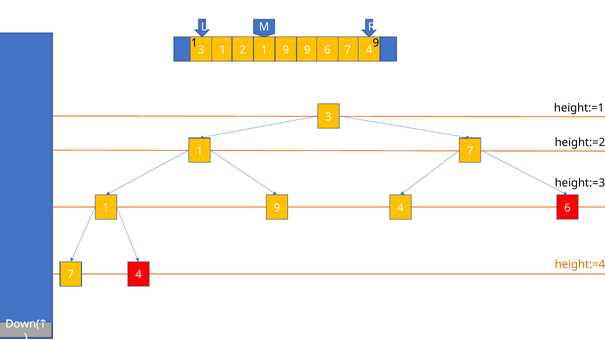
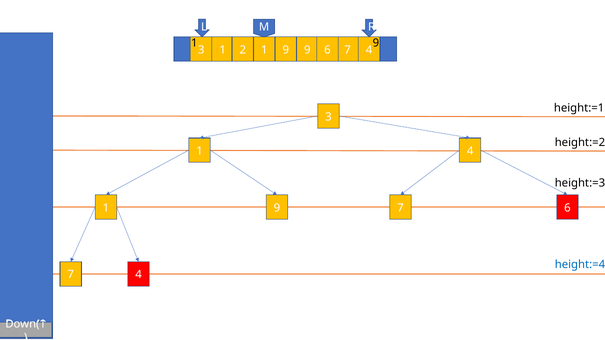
1 7: 7 -> 4 (470, 151)
9 4: 4 -> 7 (400, 208)
height:=4 colour: orange -> blue (580, 265)
